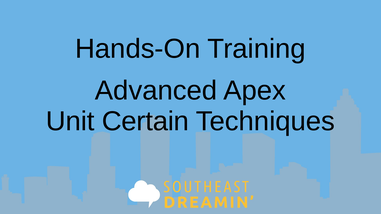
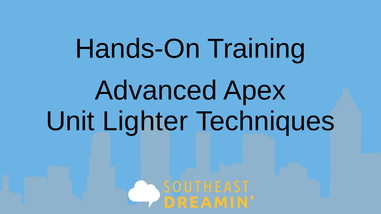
Certain: Certain -> Lighter (145, 121)
